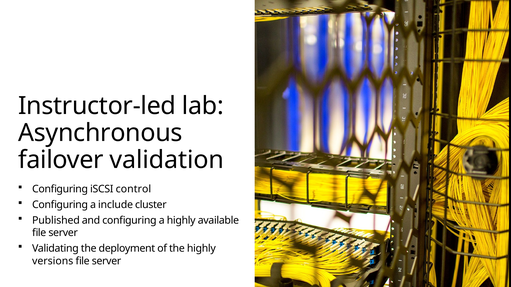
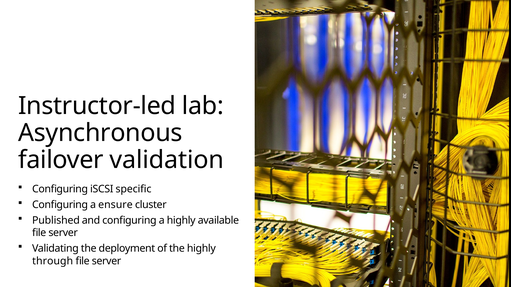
control: control -> specific (134, 189)
include: include -> ensure (115, 205)
versions: versions -> through (53, 261)
